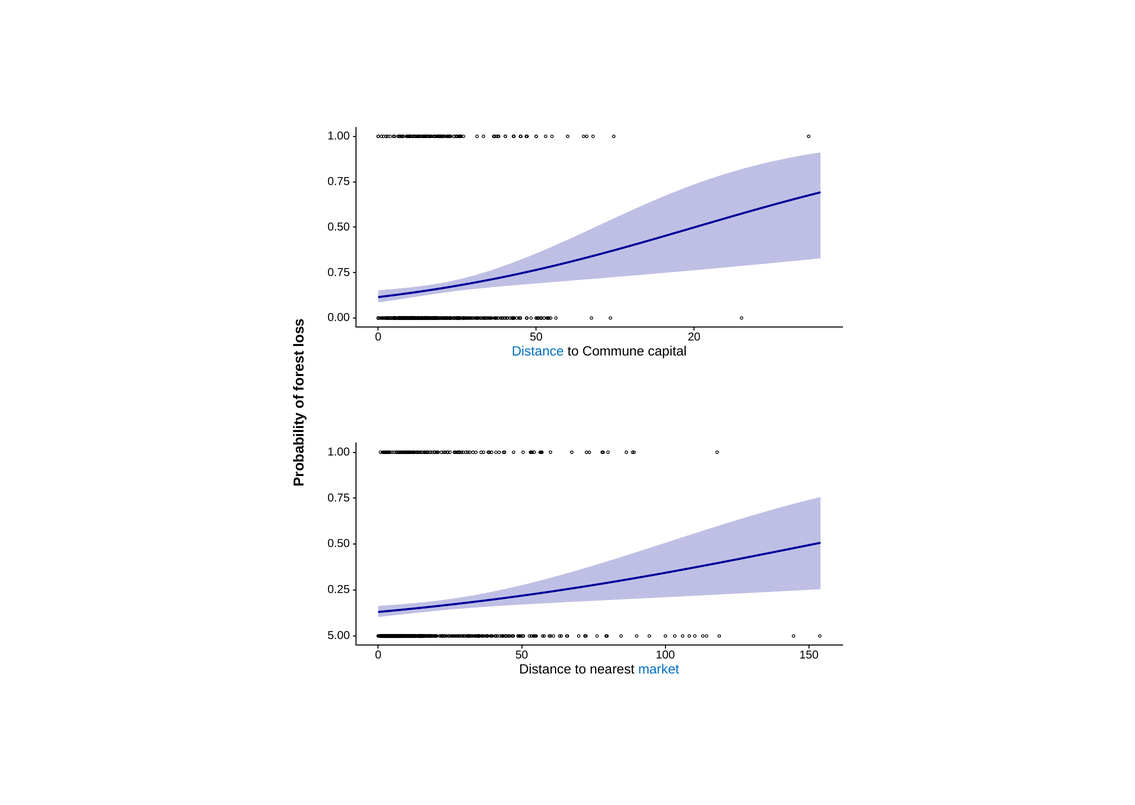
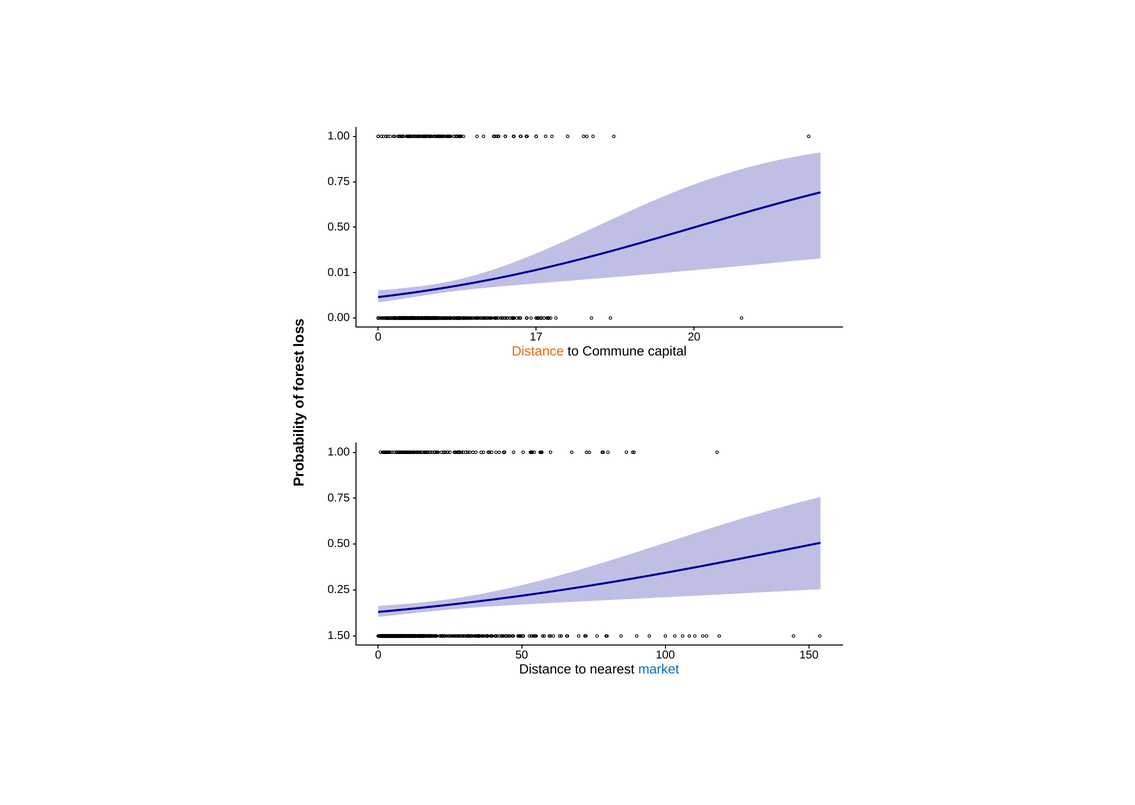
0.75: 0.75 -> 0.01 (339, 272)
50: 50 -> 17 (536, 337)
Distance colour: blue -> orange (538, 351)
5.00: 5.00 -> 1.50 (339, 635)
